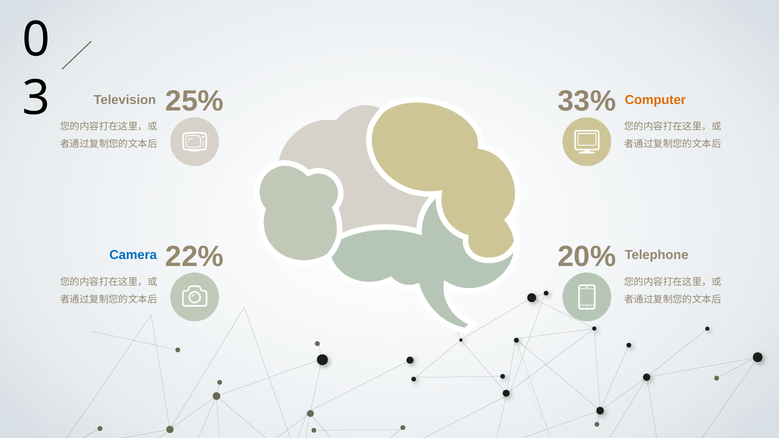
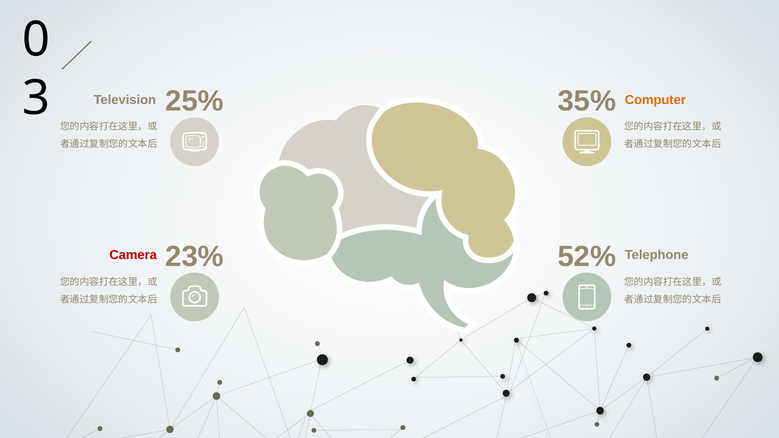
33%: 33% -> 35% (587, 101)
22%: 22% -> 23% (195, 256)
20%: 20% -> 52% (587, 256)
Camera colour: blue -> red (133, 255)
